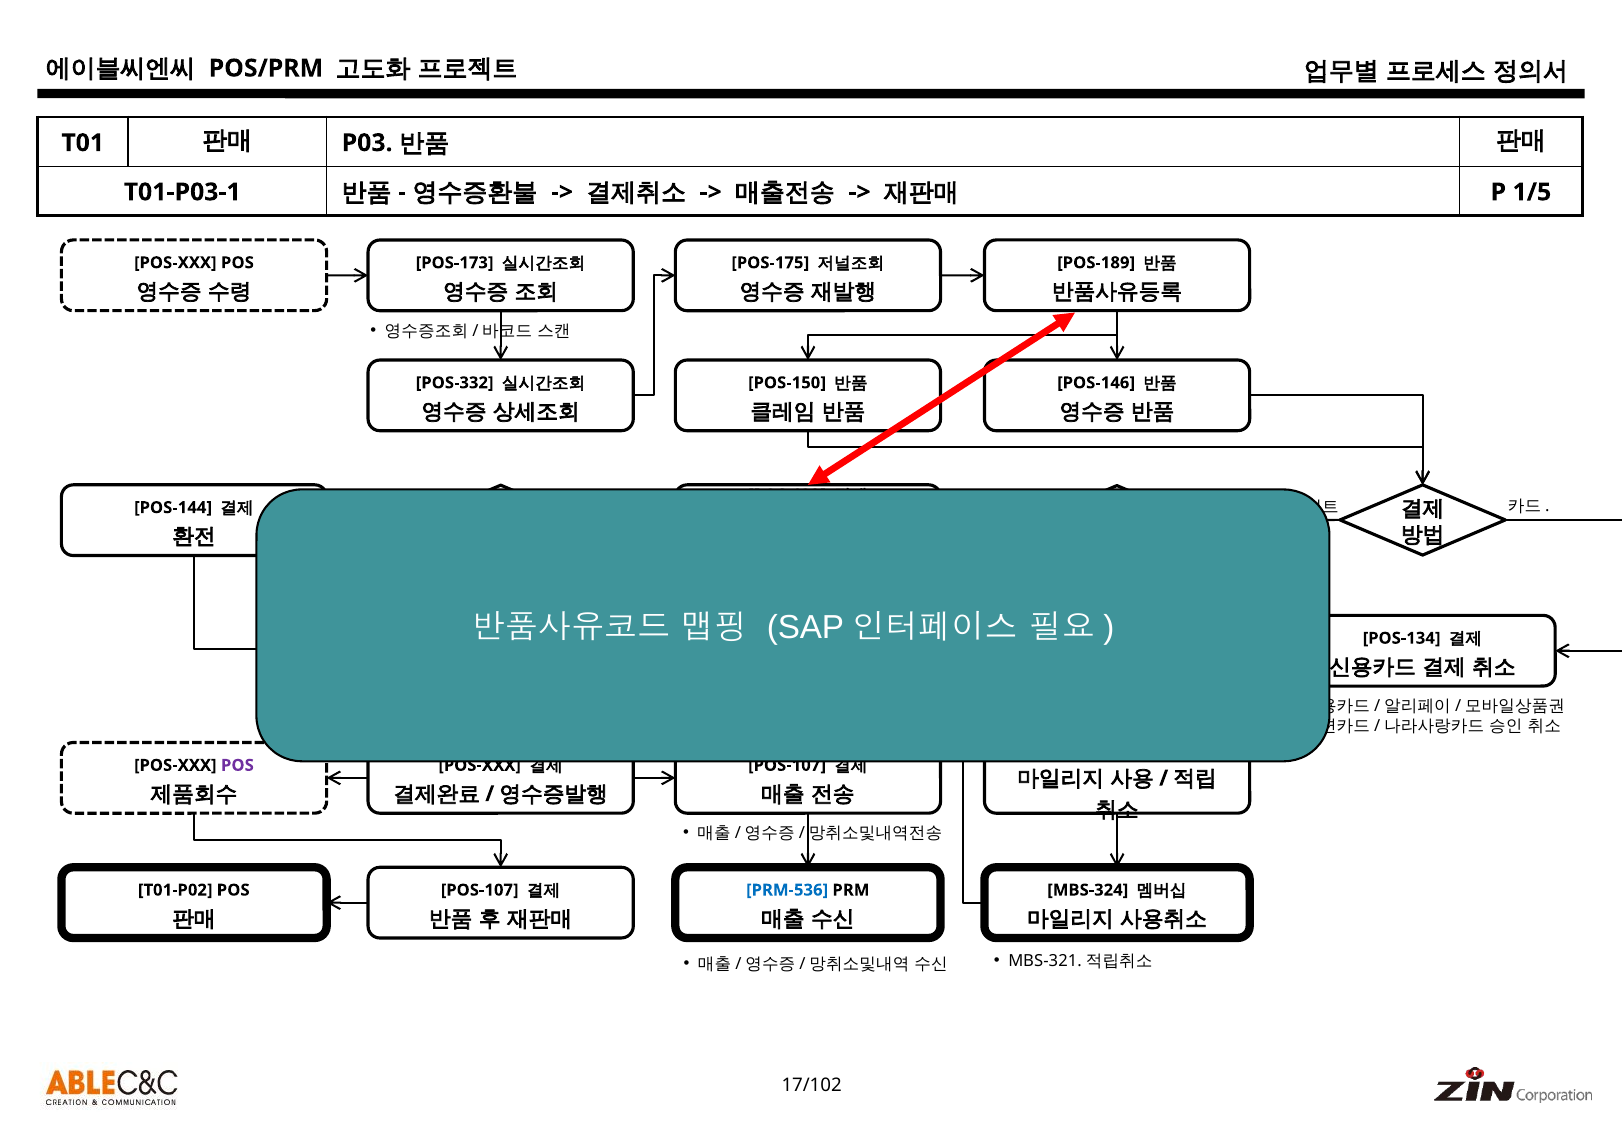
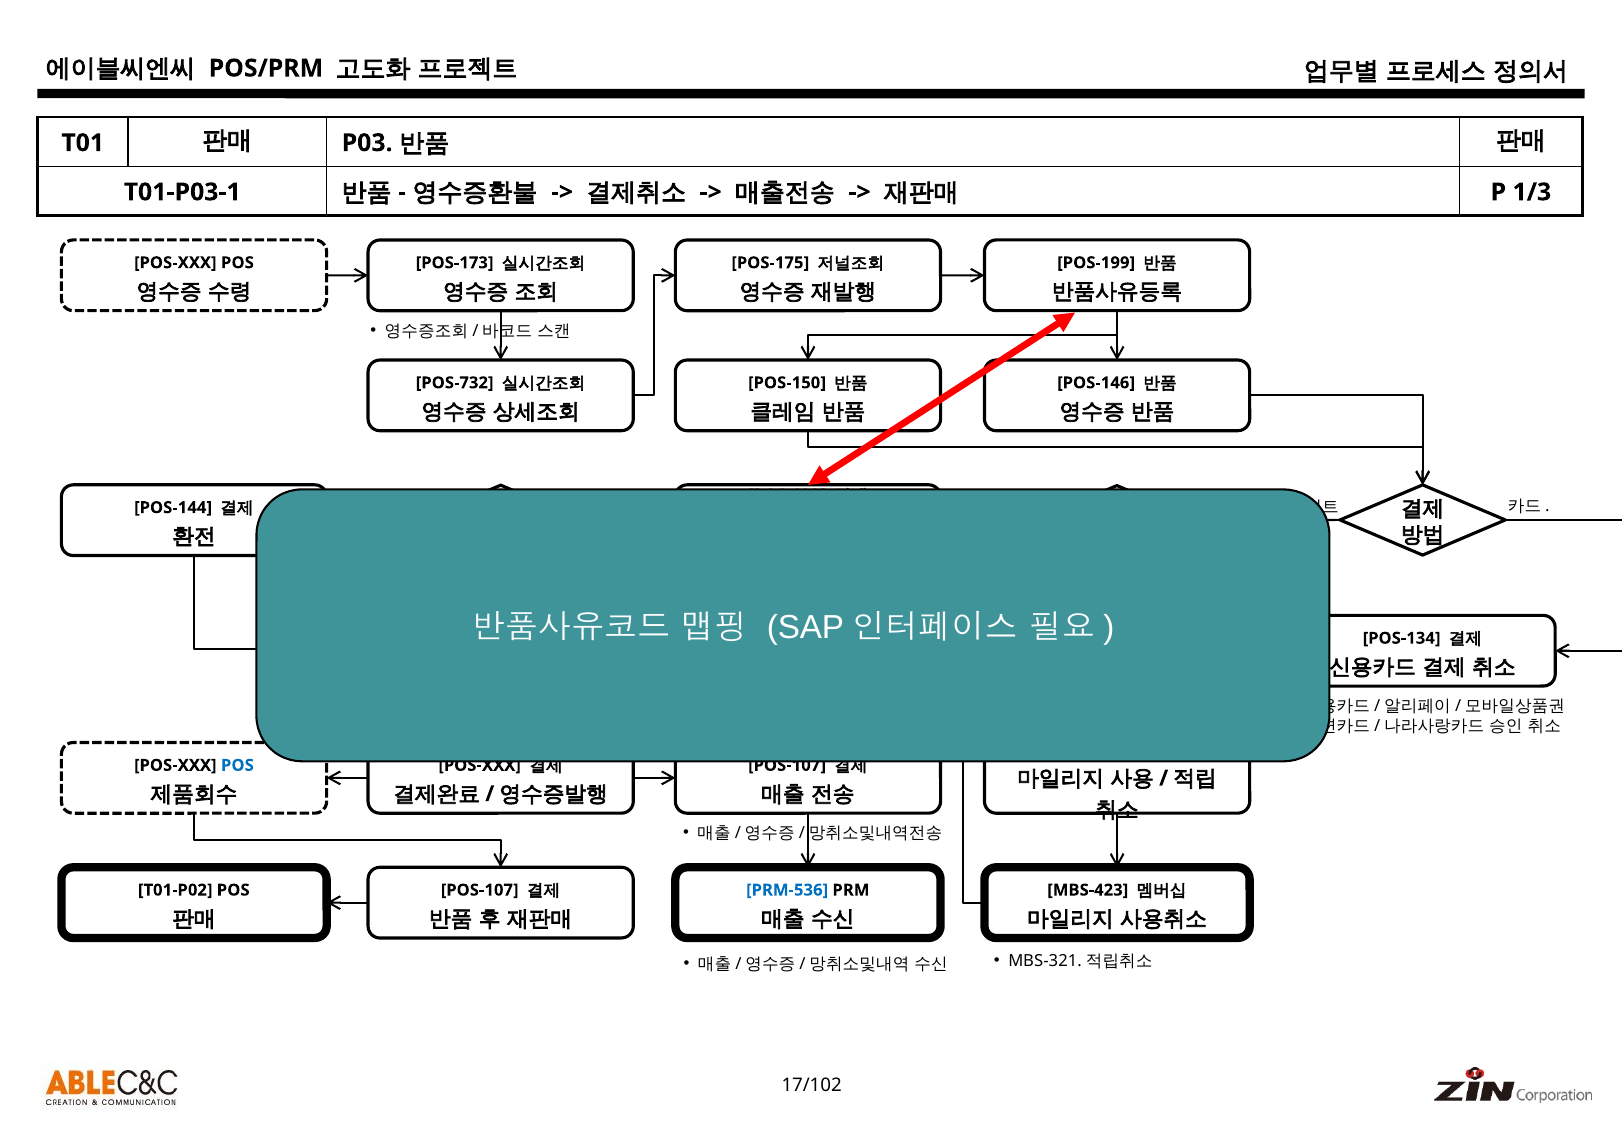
1/5: 1/5 -> 1/3 (1532, 192)
POS-189: POS-189 -> POS-199 (1096, 263)
POS-332: POS-332 -> POS-732 (455, 383)
POS colour: purple -> blue (237, 765)
MBS-324: MBS-324 -> MBS-423 (1088, 890)
